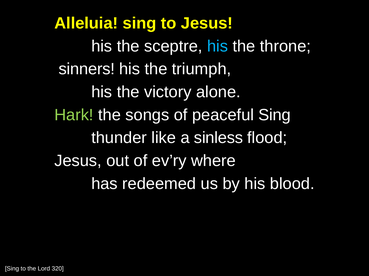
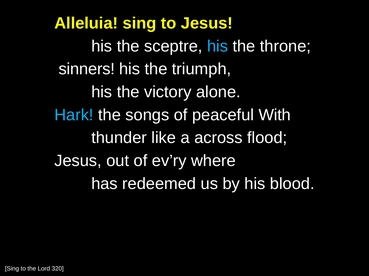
Hark colour: light green -> light blue (74, 115)
peaceful Sing: Sing -> With (275, 115)
sinless: sinless -> across (218, 138)
